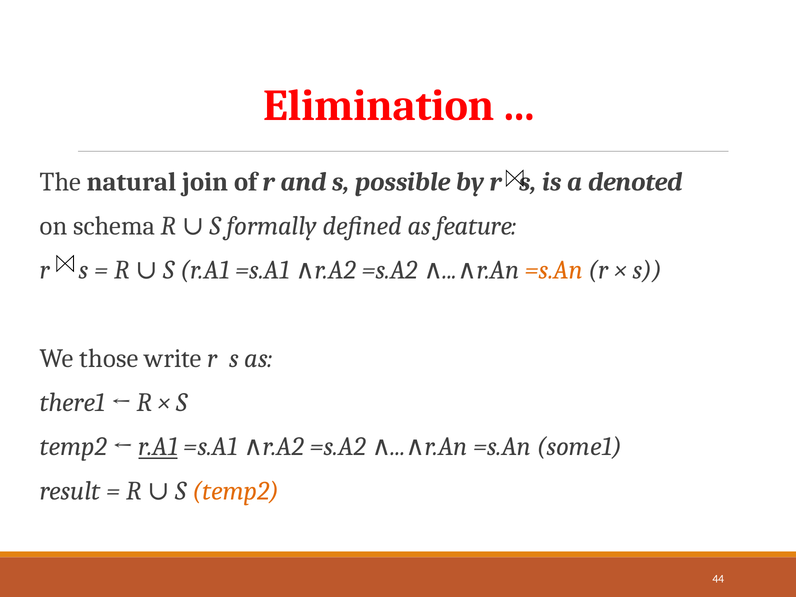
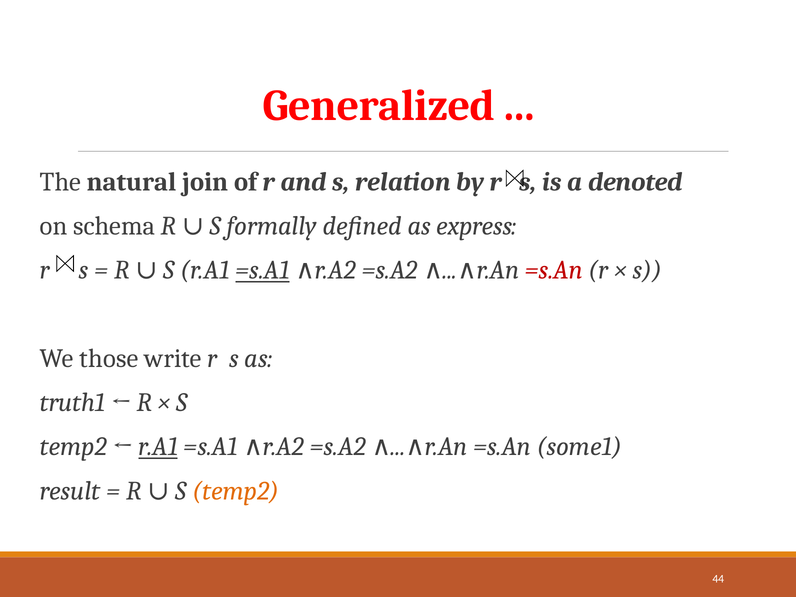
Elimination: Elimination -> Generalized (379, 106)
possible: possible -> relation (403, 182)
feature: feature -> express (477, 226)
=s.A1 underline: none -> present (262, 270)
=s.An colour: orange -> red (554, 270)
there1: there1 -> truth1 (73, 403)
